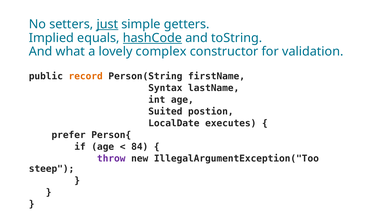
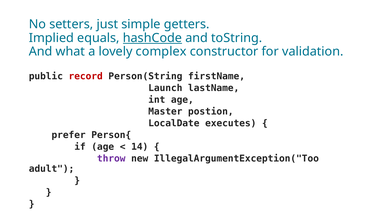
just underline: present -> none (107, 24)
record colour: orange -> red (86, 77)
Syntax: Syntax -> Launch (165, 88)
Suited: Suited -> Master (165, 112)
84: 84 -> 14 (140, 147)
steep: steep -> adult (52, 169)
